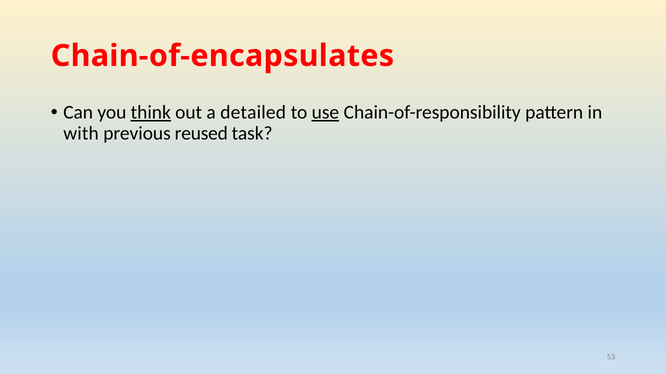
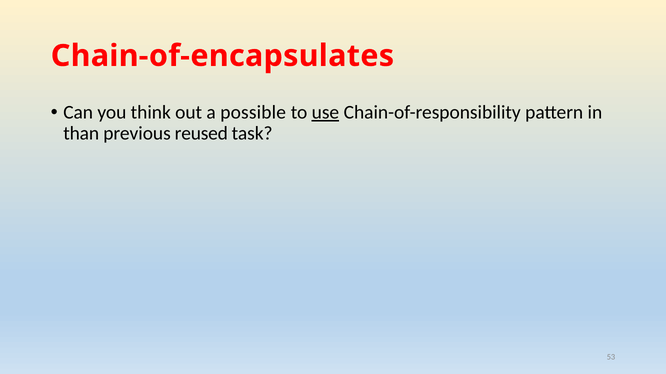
think underline: present -> none (151, 113)
detailed: detailed -> possible (253, 113)
with: with -> than (81, 134)
